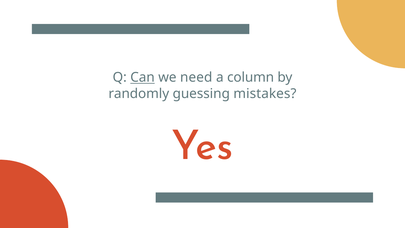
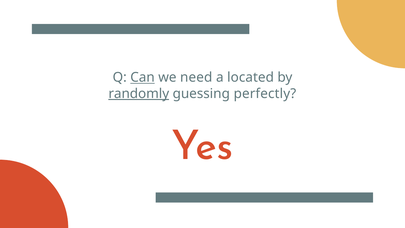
column: column -> located (251, 77)
randomly underline: none -> present (139, 94)
mistakes: mistakes -> perfectly (265, 94)
